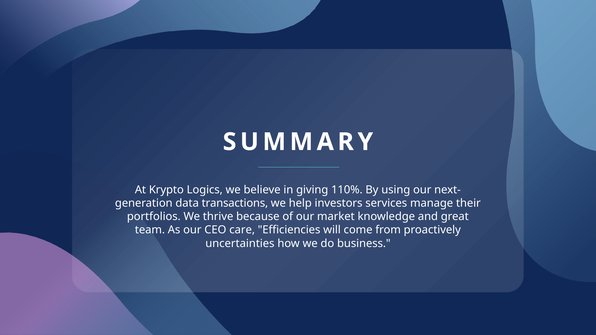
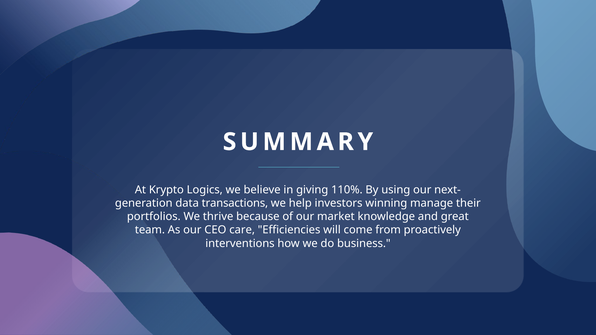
services: services -> winning (386, 203)
uncertainties: uncertainties -> interventions (240, 243)
